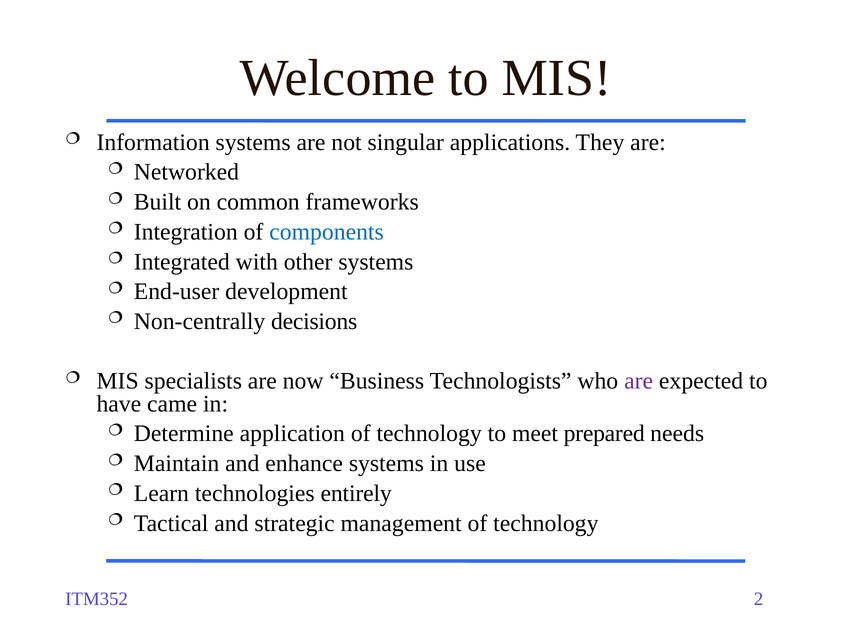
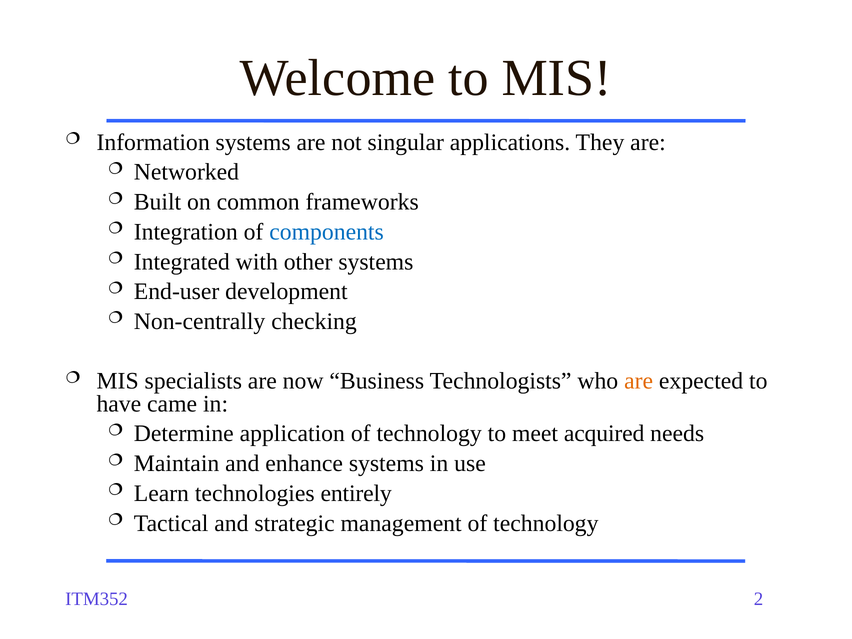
decisions: decisions -> checking (314, 321)
are colour: purple -> orange (639, 381)
prepared: prepared -> acquired (604, 434)
